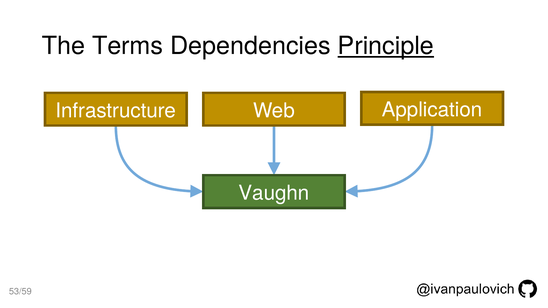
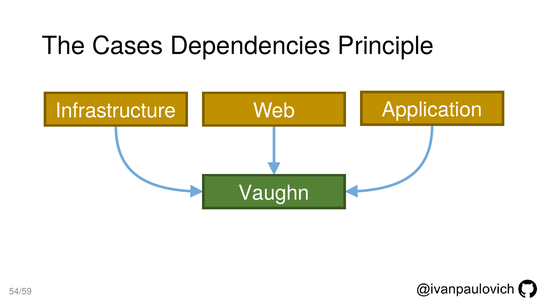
Terms: Terms -> Cases (128, 46)
Principle underline: present -> none (386, 46)
53/59: 53/59 -> 54/59 (20, 292)
